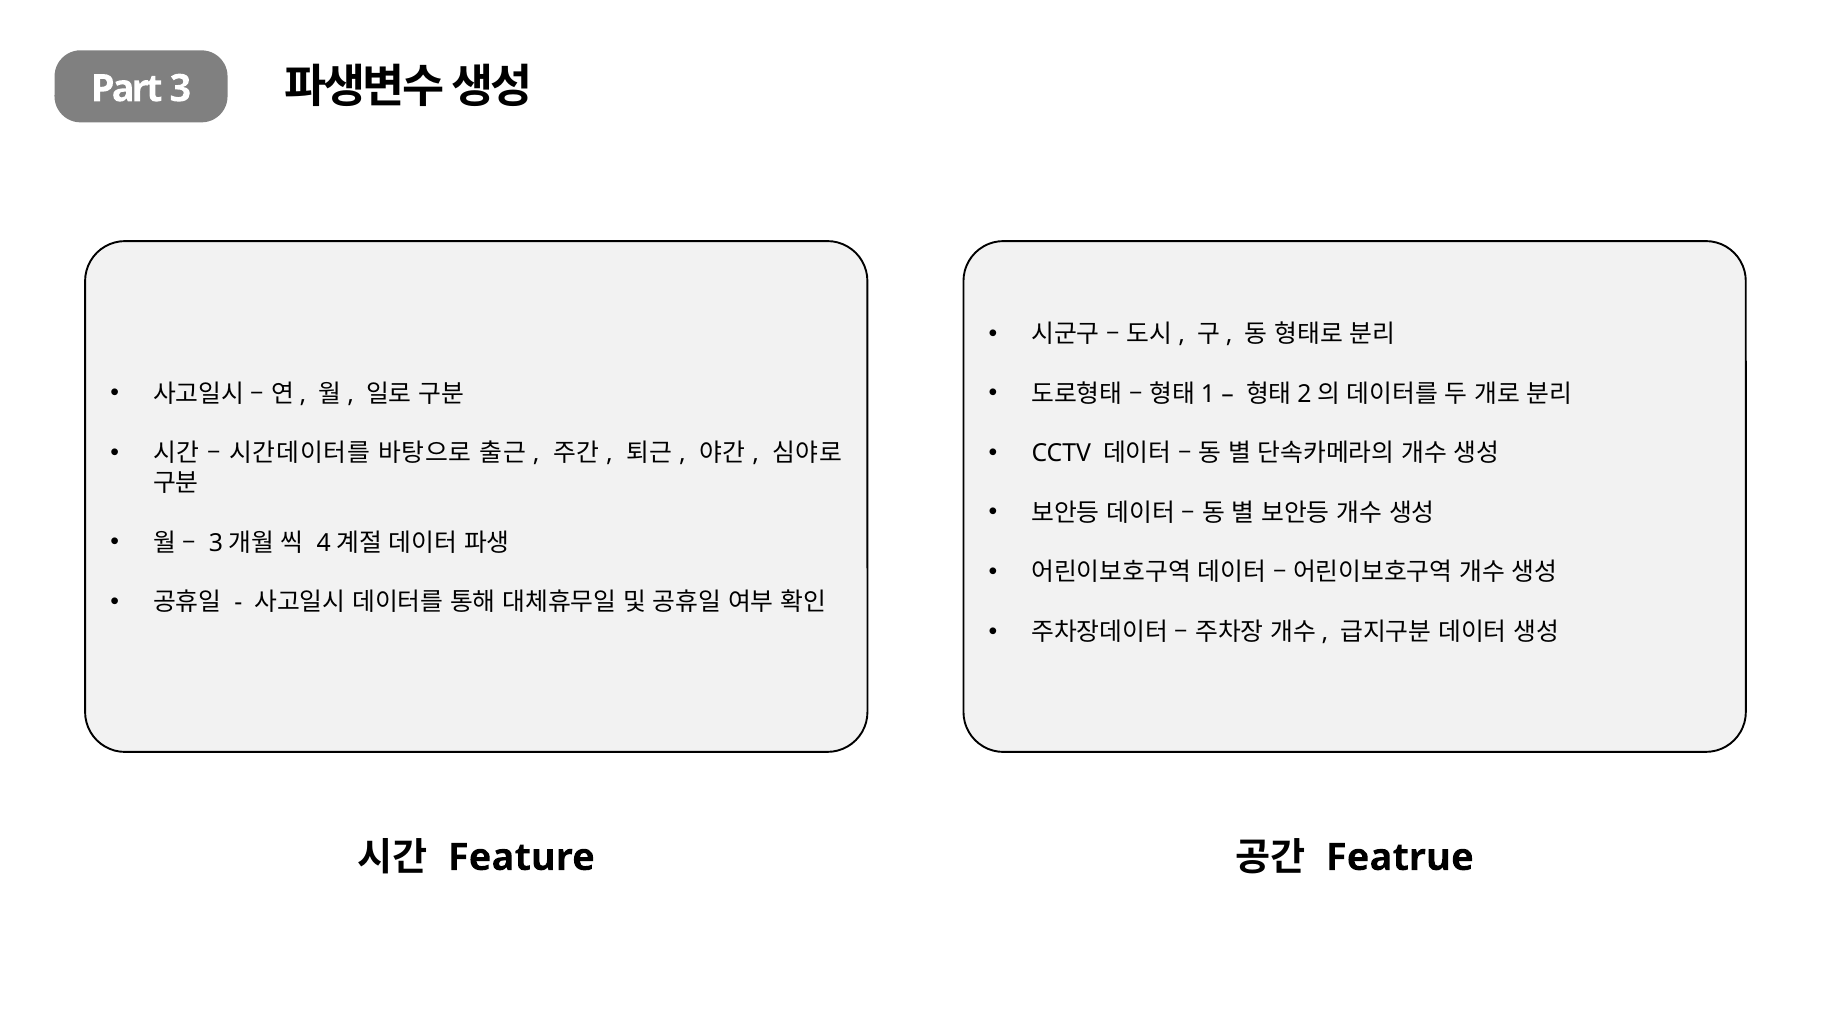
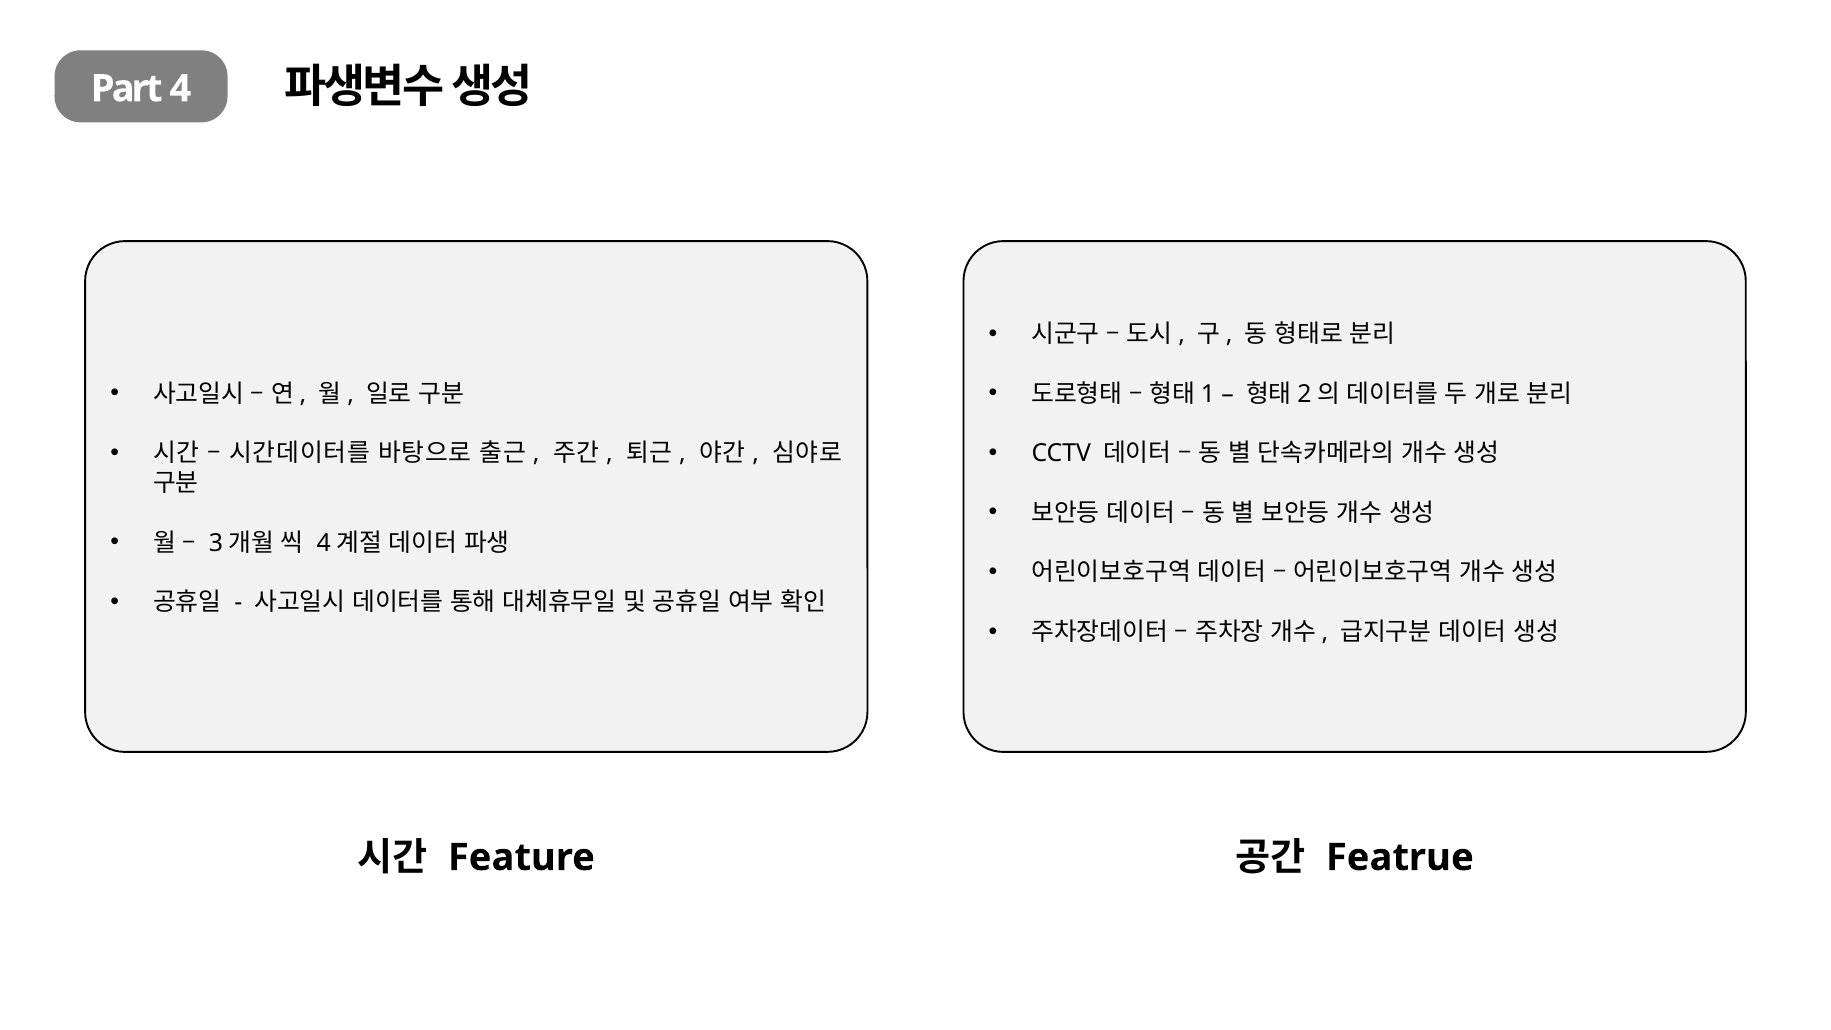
3: 3 -> 4 (180, 89)
